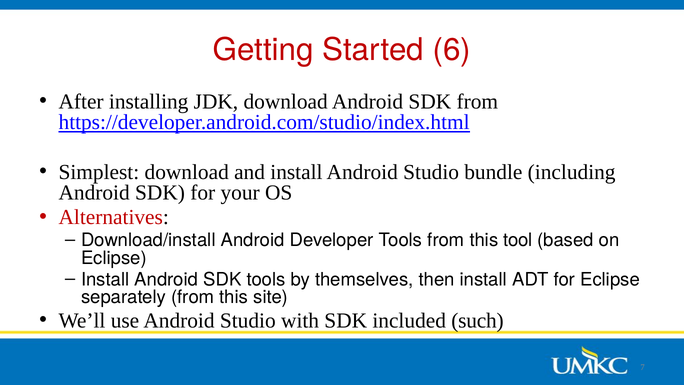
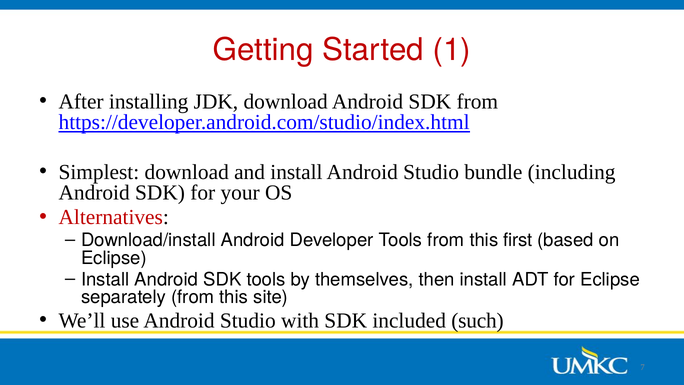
6: 6 -> 1 (452, 50)
tool: tool -> first (518, 240)
